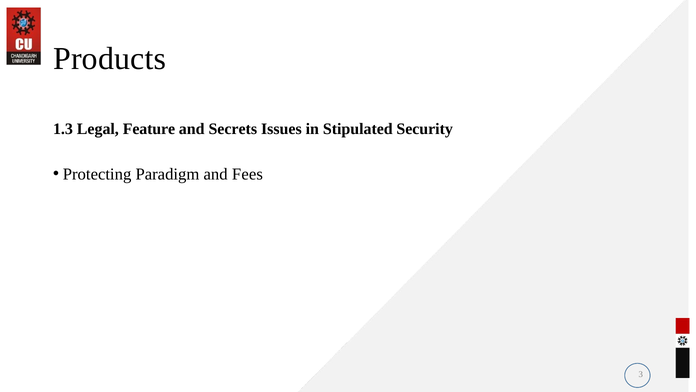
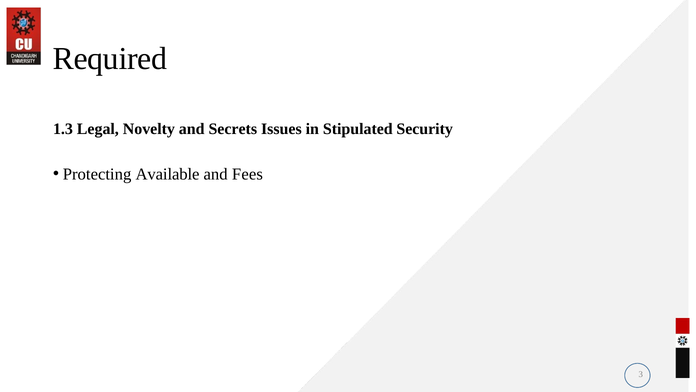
Products: Products -> Required (110, 58)
Feature: Feature -> Novelty (149, 129)
Paradigm: Paradigm -> Available (168, 174)
